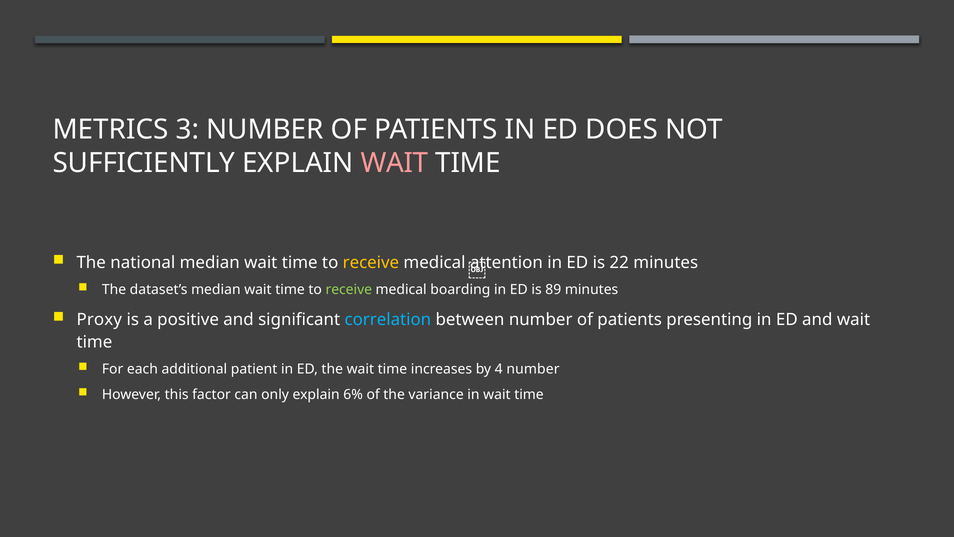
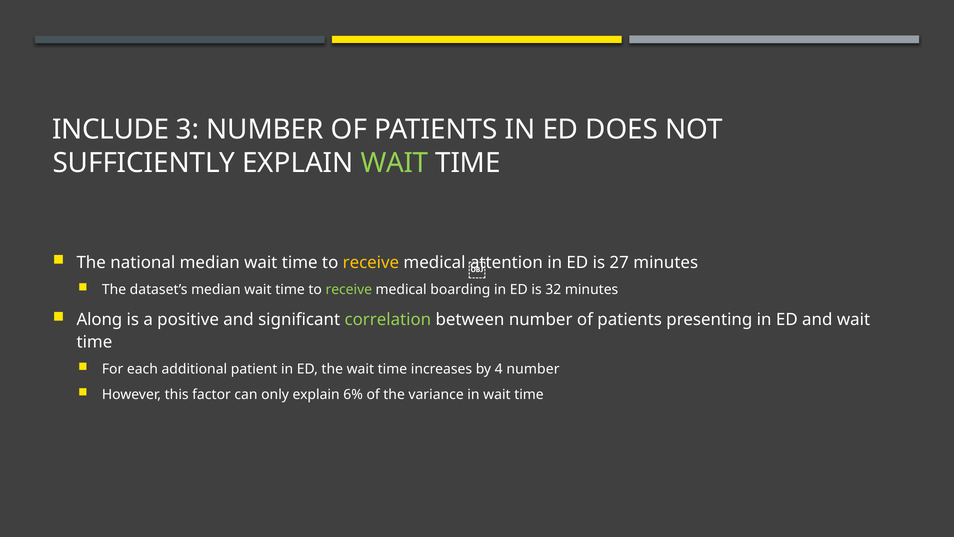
METRICS: METRICS -> INCLUDE (111, 130)
WAIT colour: pink -> light green (394, 163)
22: 22 -> 27 (619, 262)
89: 89 -> 32 (553, 289)
Proxy: Proxy -> Along (99, 319)
correlation colour: light blue -> light green (388, 319)
